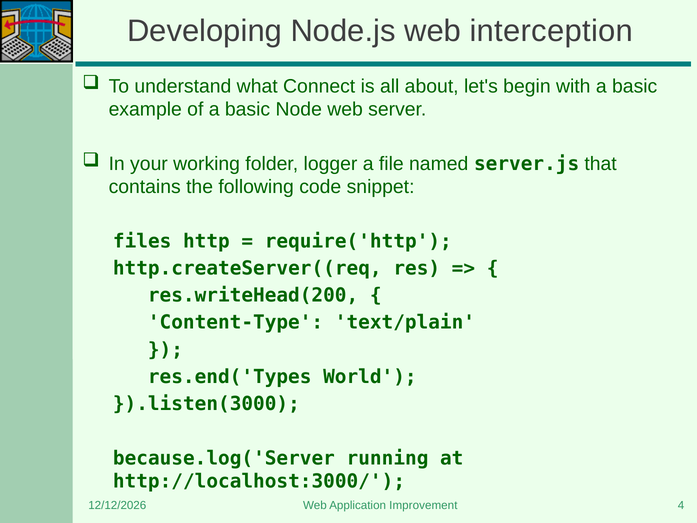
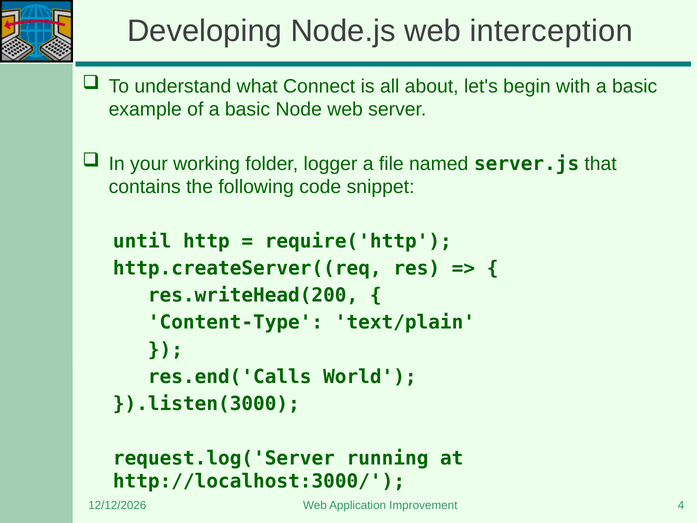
files: files -> until (142, 241)
res.end('Types: res.end('Types -> res.end('Calls (230, 377)
because.log('Server: because.log('Server -> request.log('Server (224, 458)
